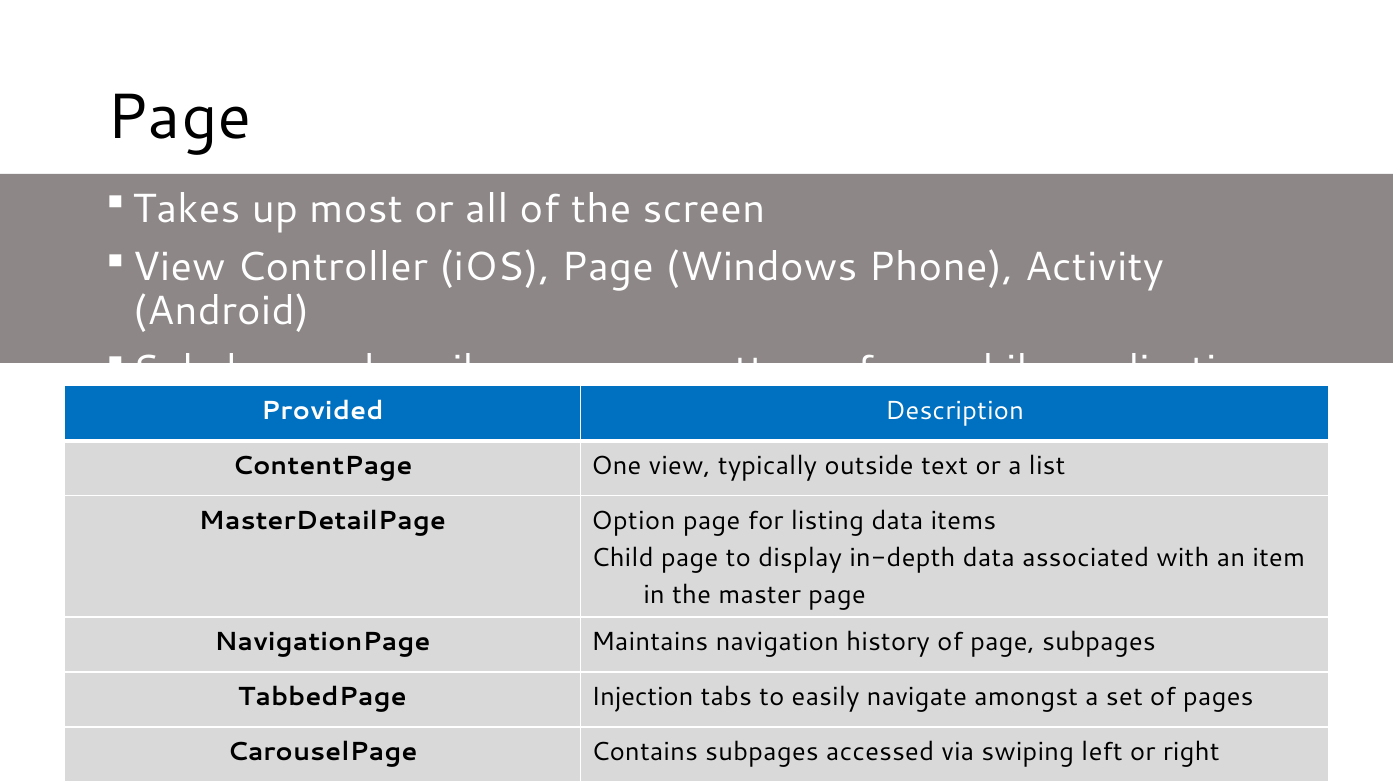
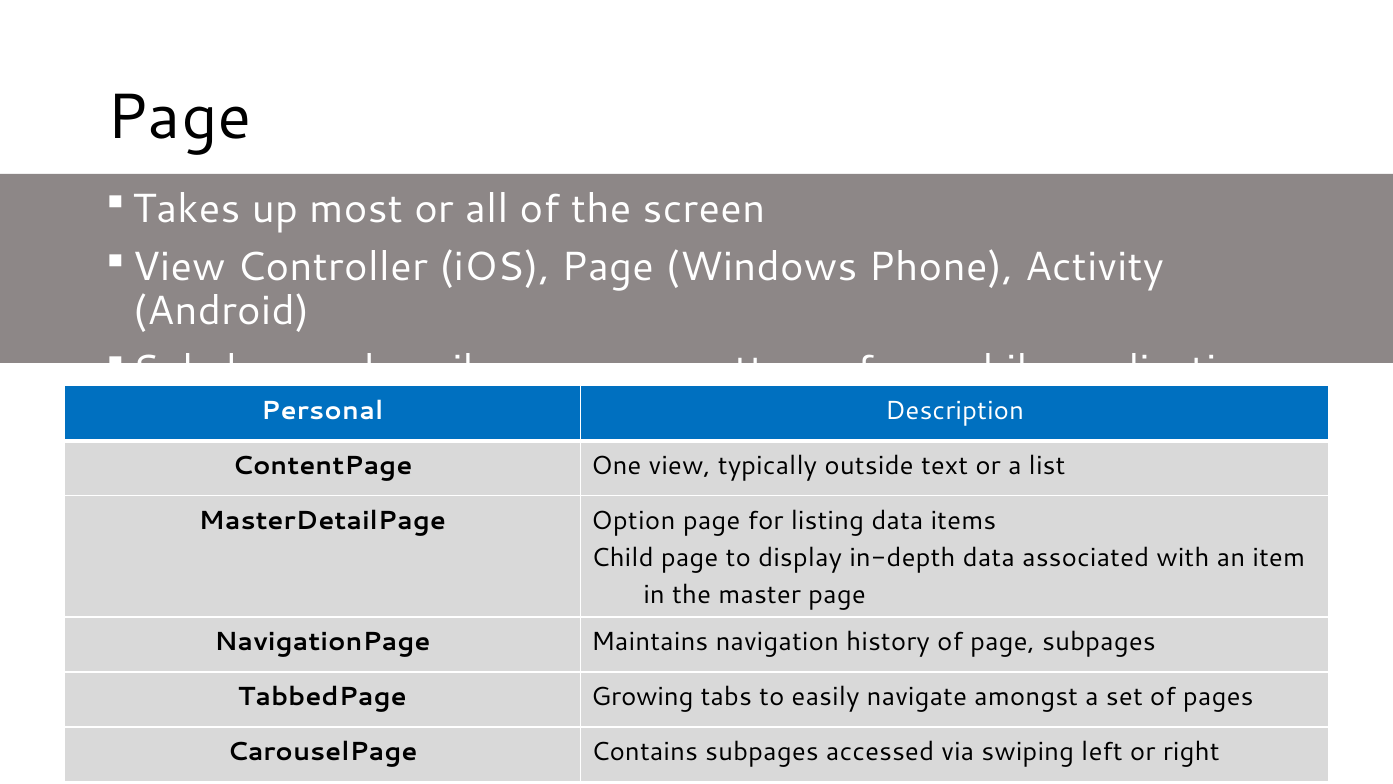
Provided: Provided -> Personal (322, 411)
Injection: Injection -> Growing (642, 697)
